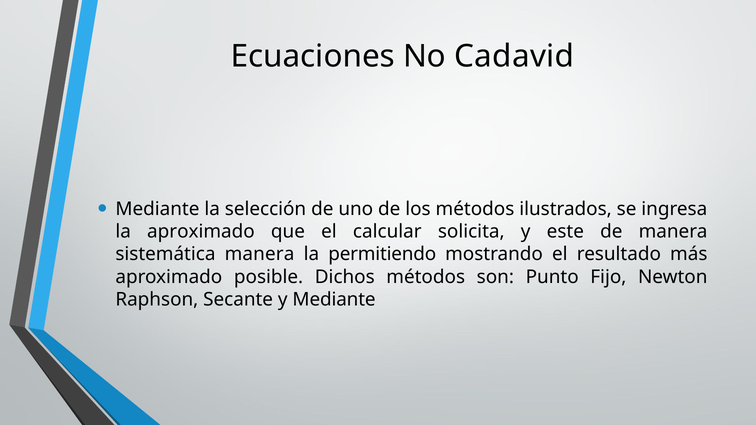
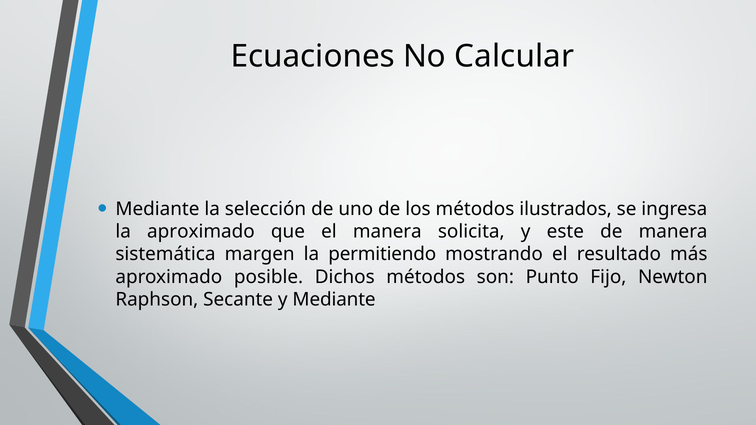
Cadavid: Cadavid -> Calcular (514, 57)
el calcular: calcular -> manera (387, 232)
sistemática manera: manera -> margen (260, 254)
